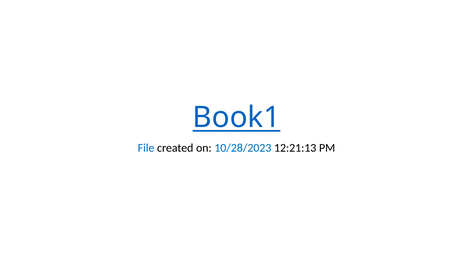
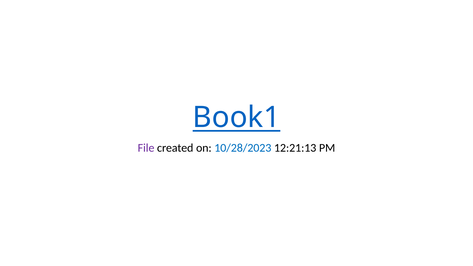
File colour: blue -> purple (146, 148)
